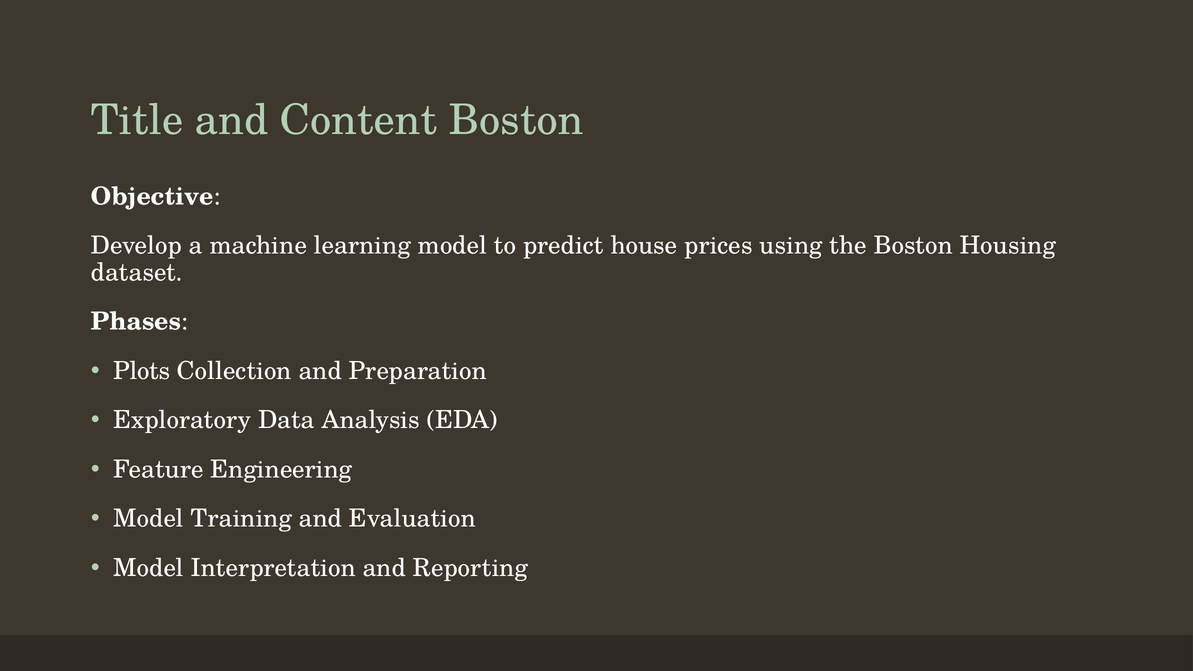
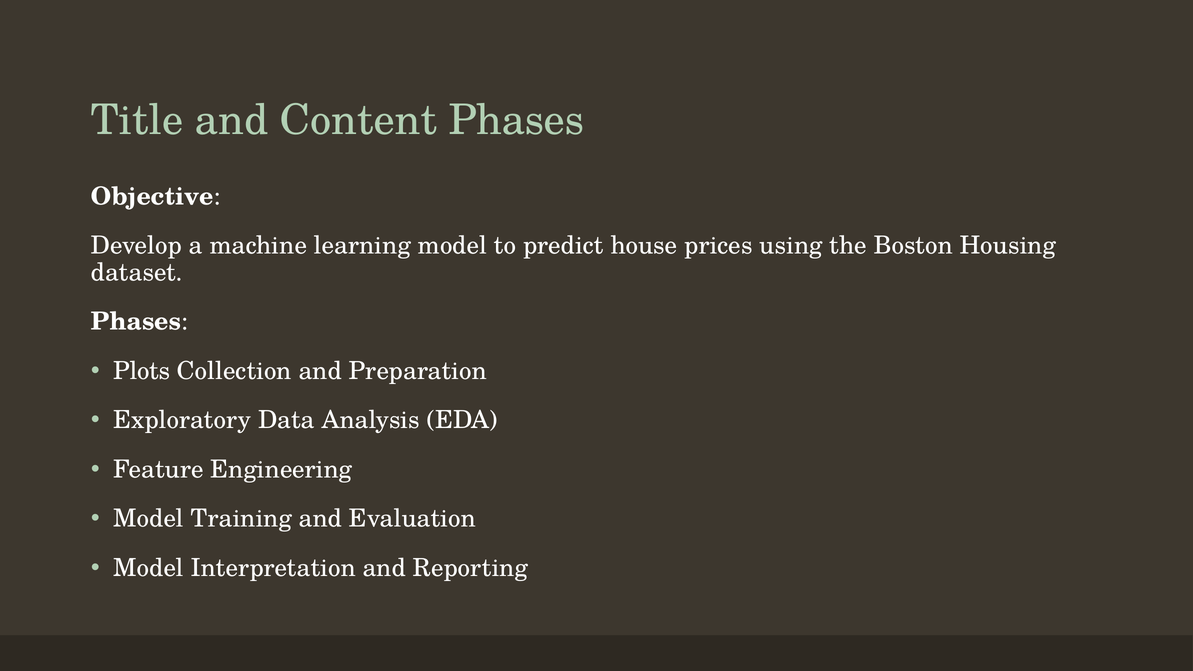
Content Boston: Boston -> Phases (516, 120)
